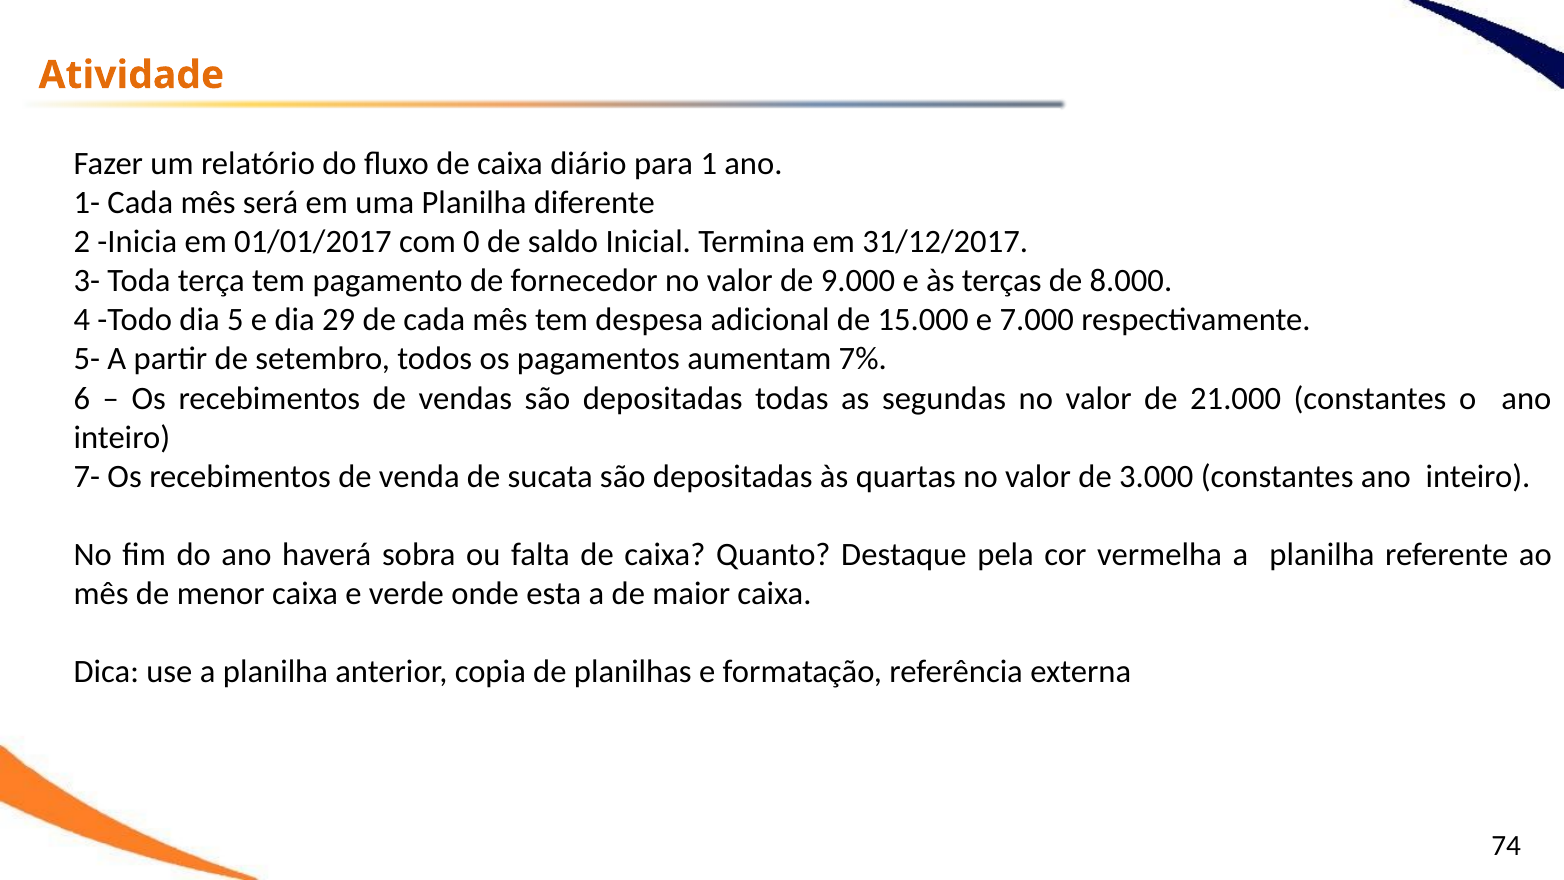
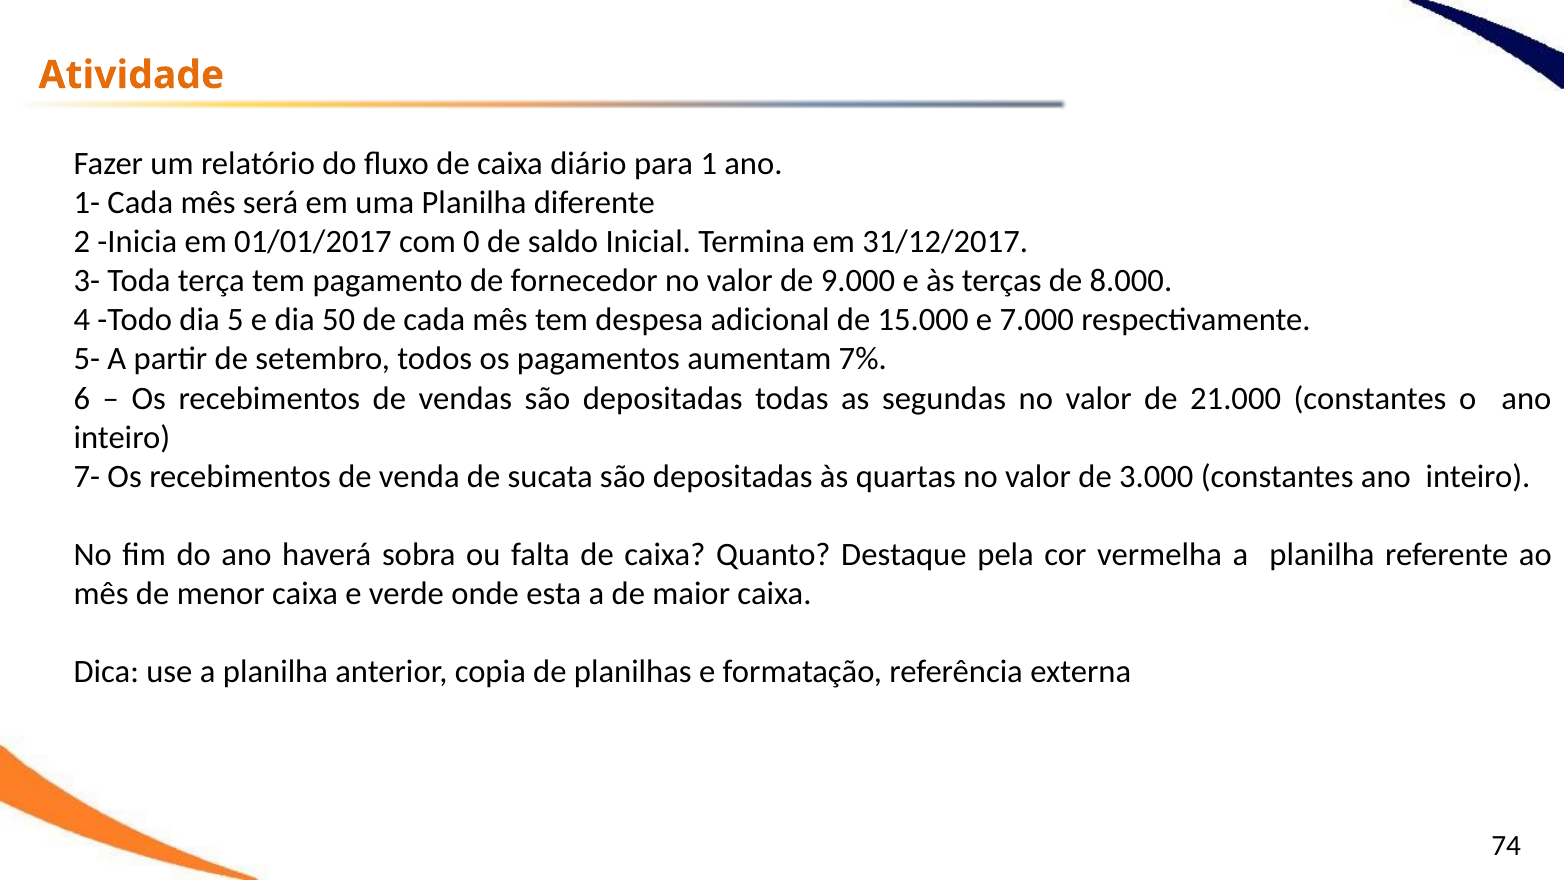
29: 29 -> 50 (339, 320)
